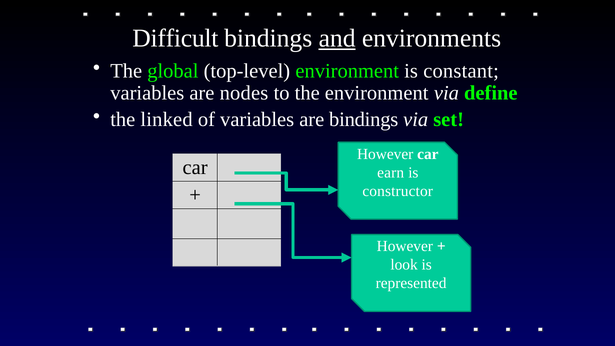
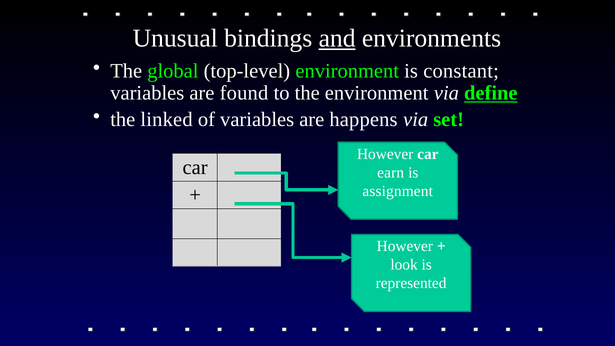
Difficult: Difficult -> Unusual (175, 38)
nodes: nodes -> found (244, 93)
define underline: none -> present (491, 93)
are bindings: bindings -> happens (364, 119)
constructor: constructor -> assignment (398, 191)
